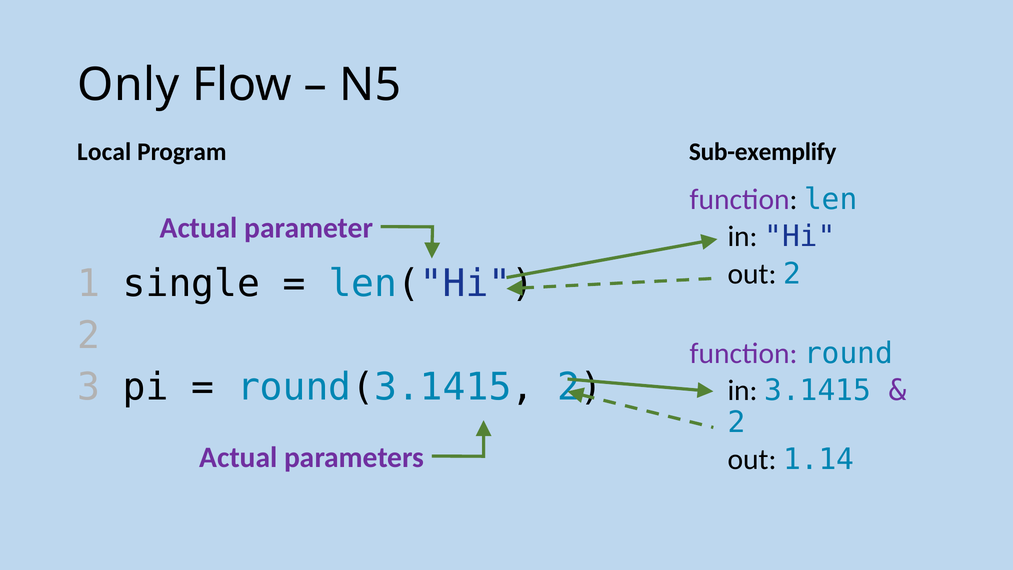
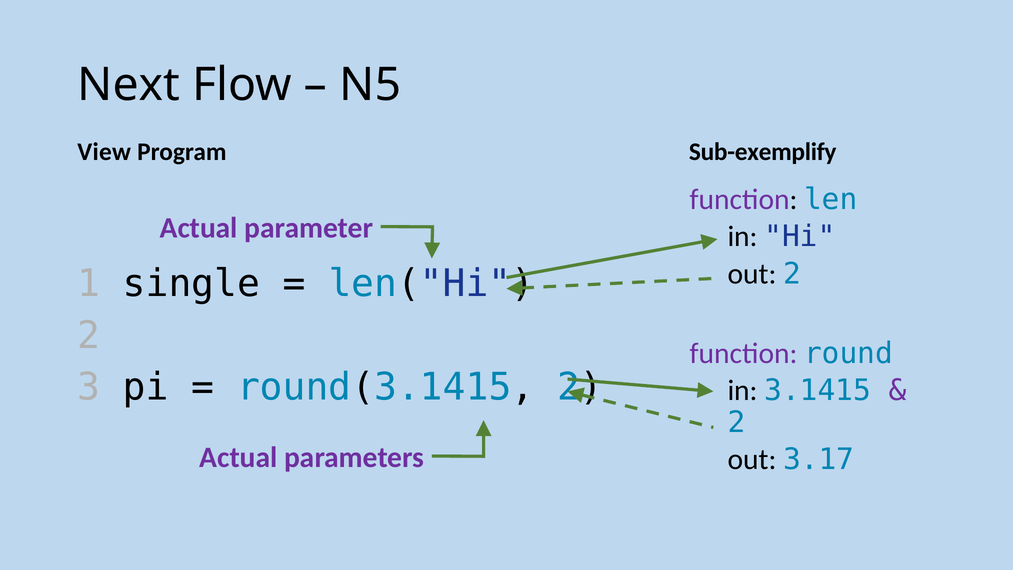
Only: Only -> Next (129, 85)
Local: Local -> View (104, 152)
1.14: 1.14 -> 3.17 (819, 459)
